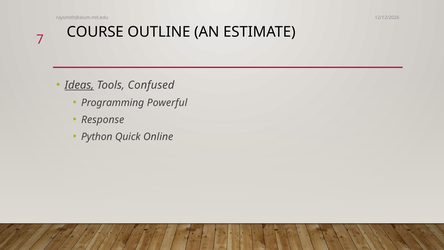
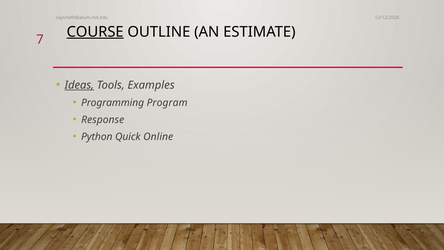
COURSE underline: none -> present (95, 32)
Confused: Confused -> Examples (151, 85)
Powerful: Powerful -> Program (167, 103)
